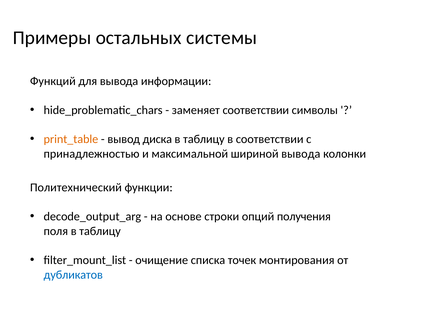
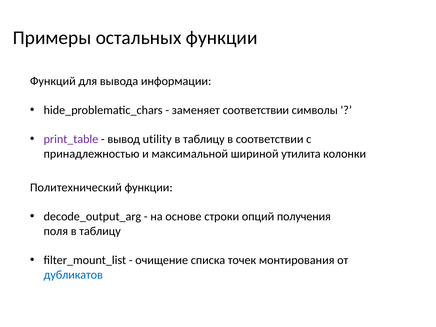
остальных системы: системы -> функции (222, 38)
print_table colour: orange -> purple (71, 139)
диска: диска -> utility (157, 139)
шириной вывода: вывода -> утилита (301, 154)
